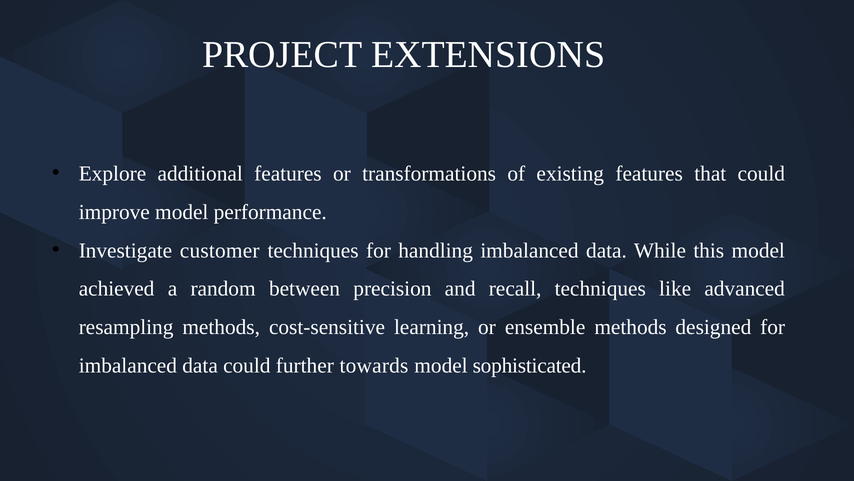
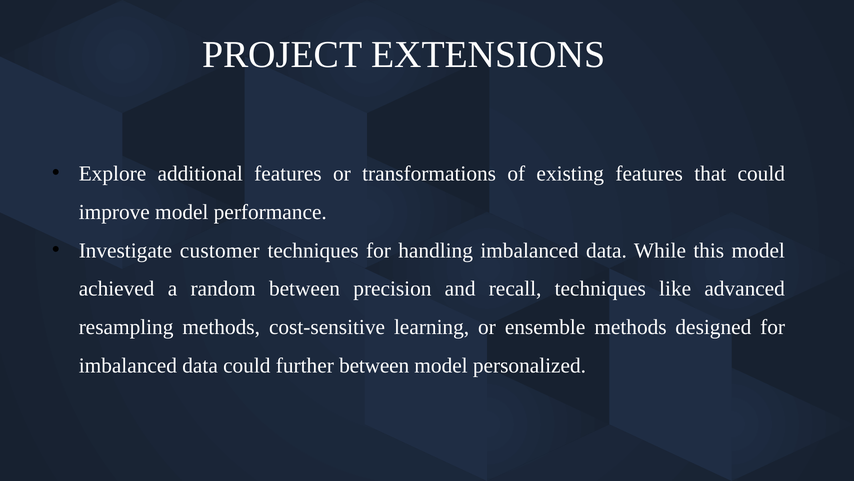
further towards: towards -> between (374, 365)
sophisticated: sophisticated -> personalized (529, 365)
